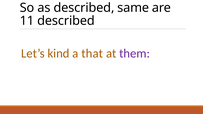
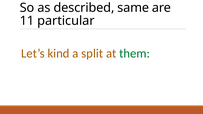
11 described: described -> particular (66, 21)
that: that -> split (92, 54)
them colour: purple -> green (135, 54)
